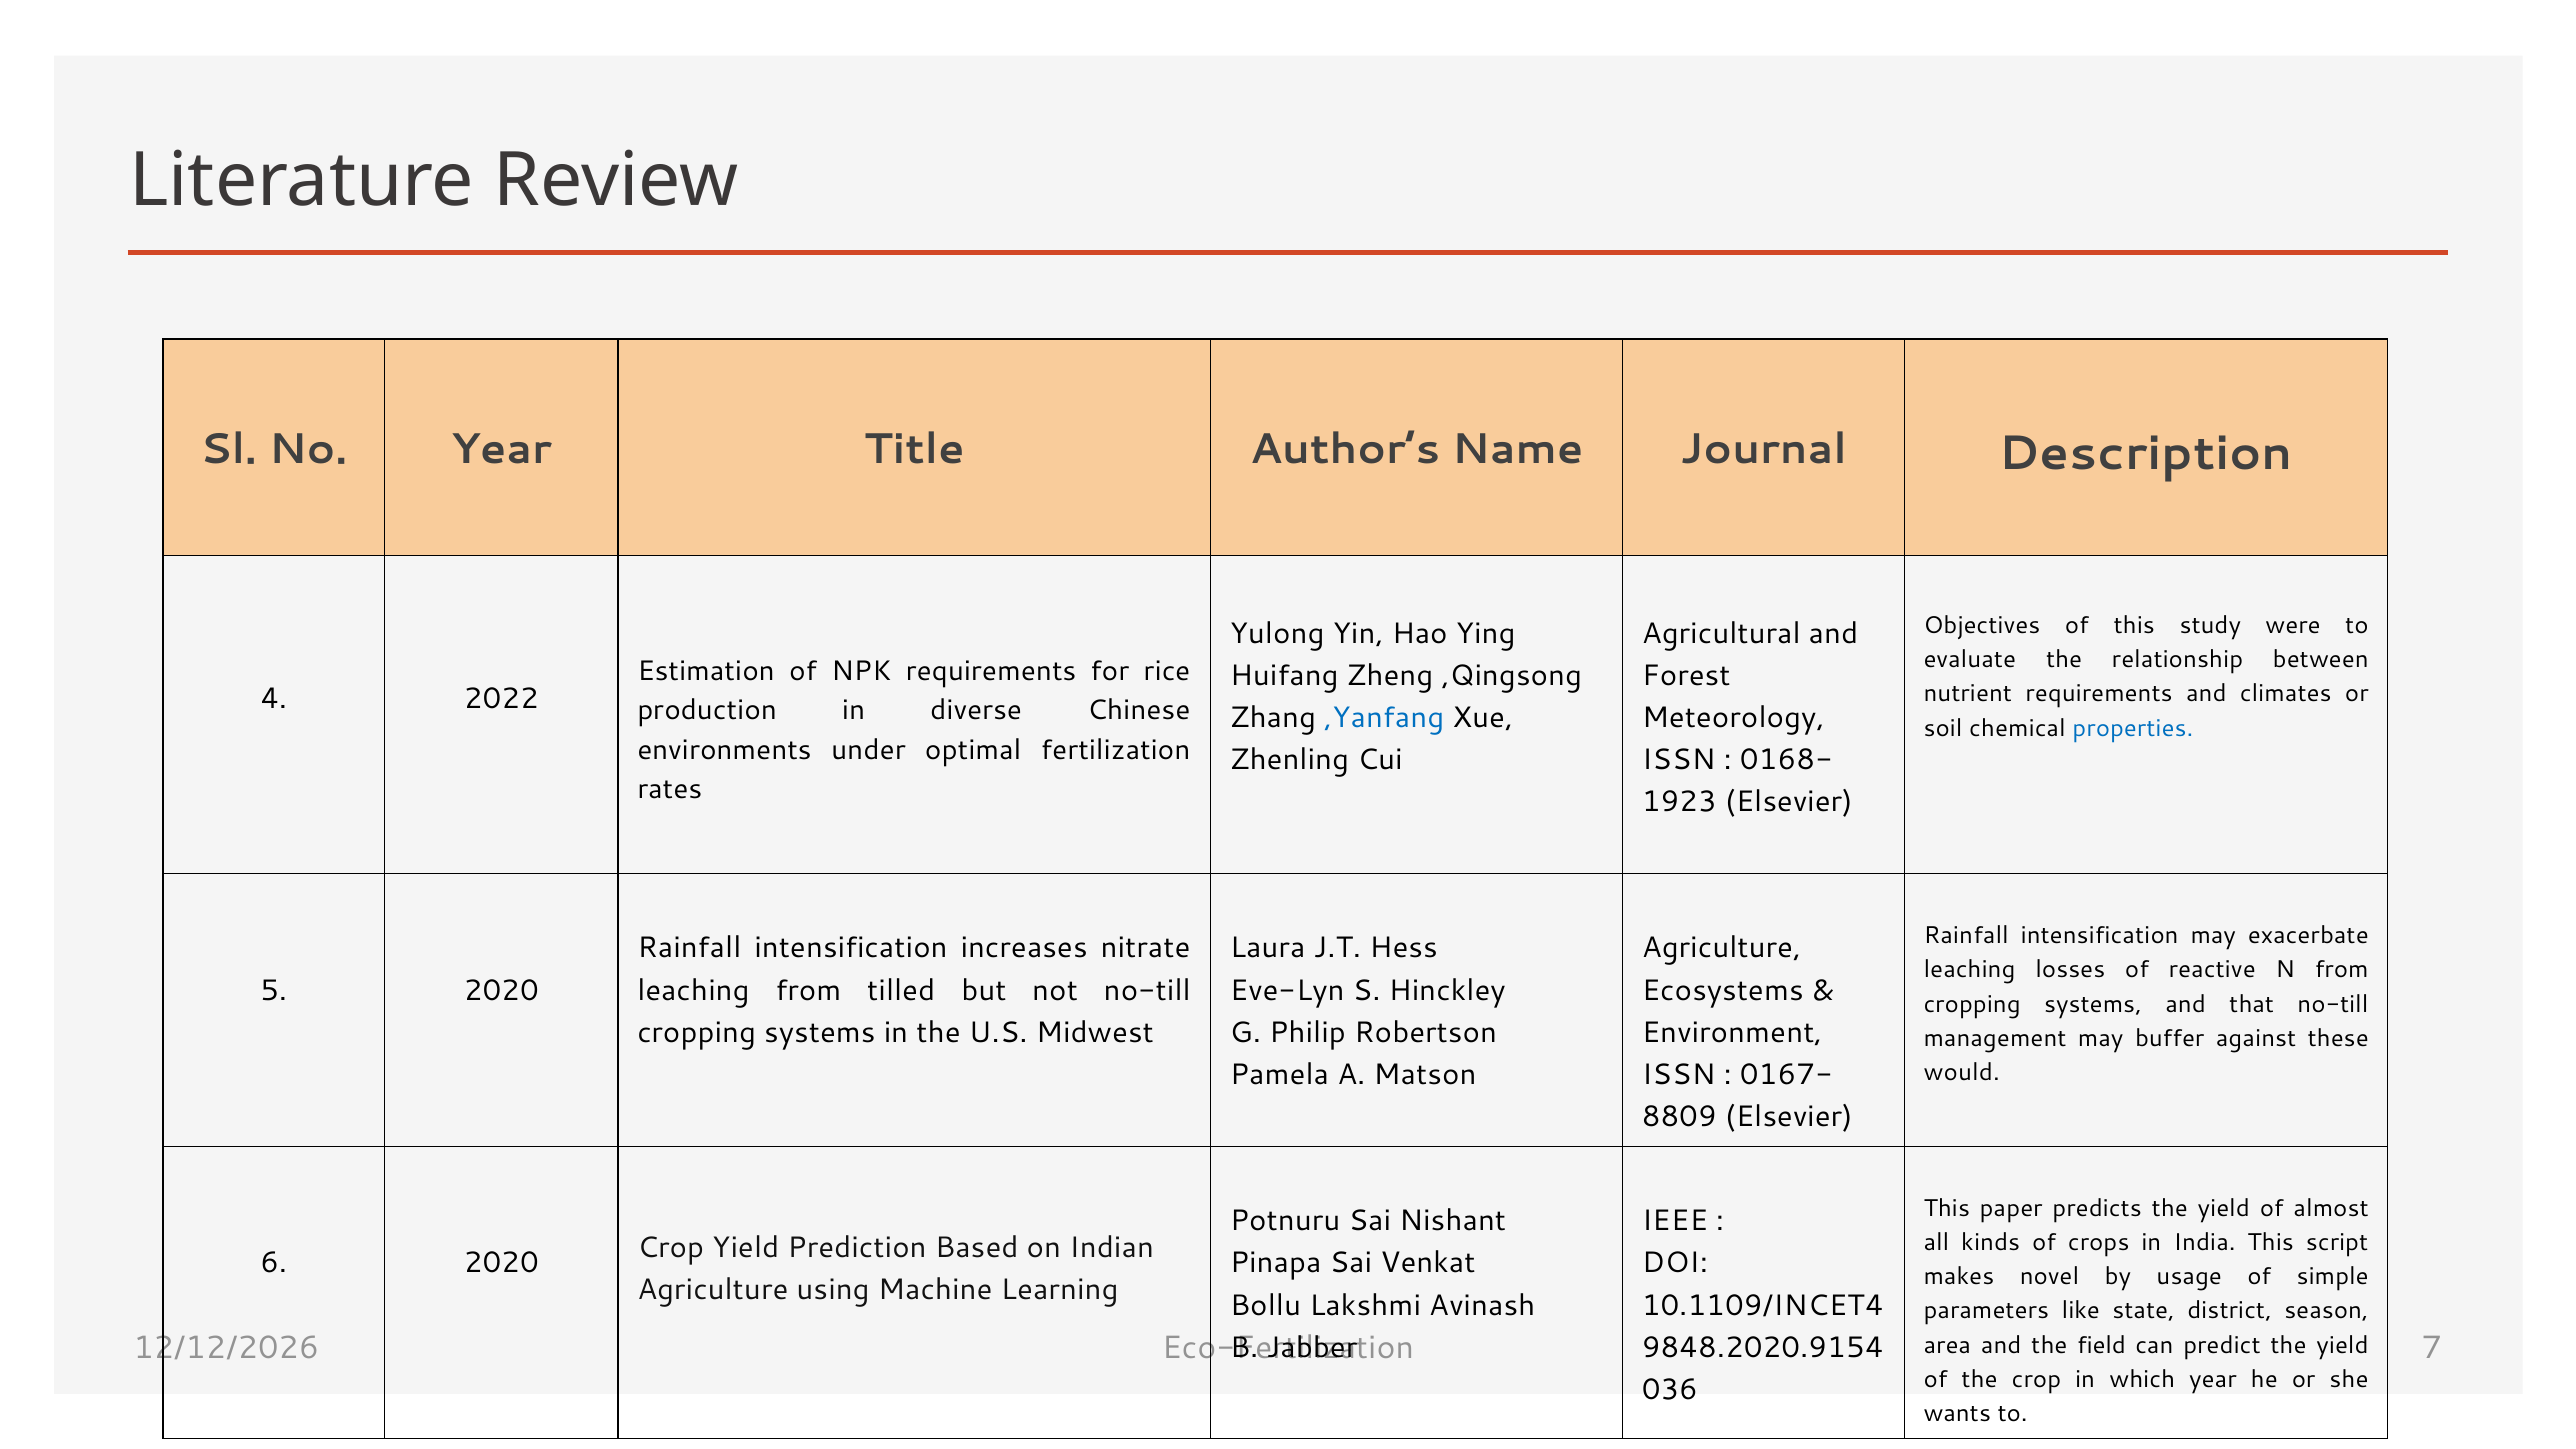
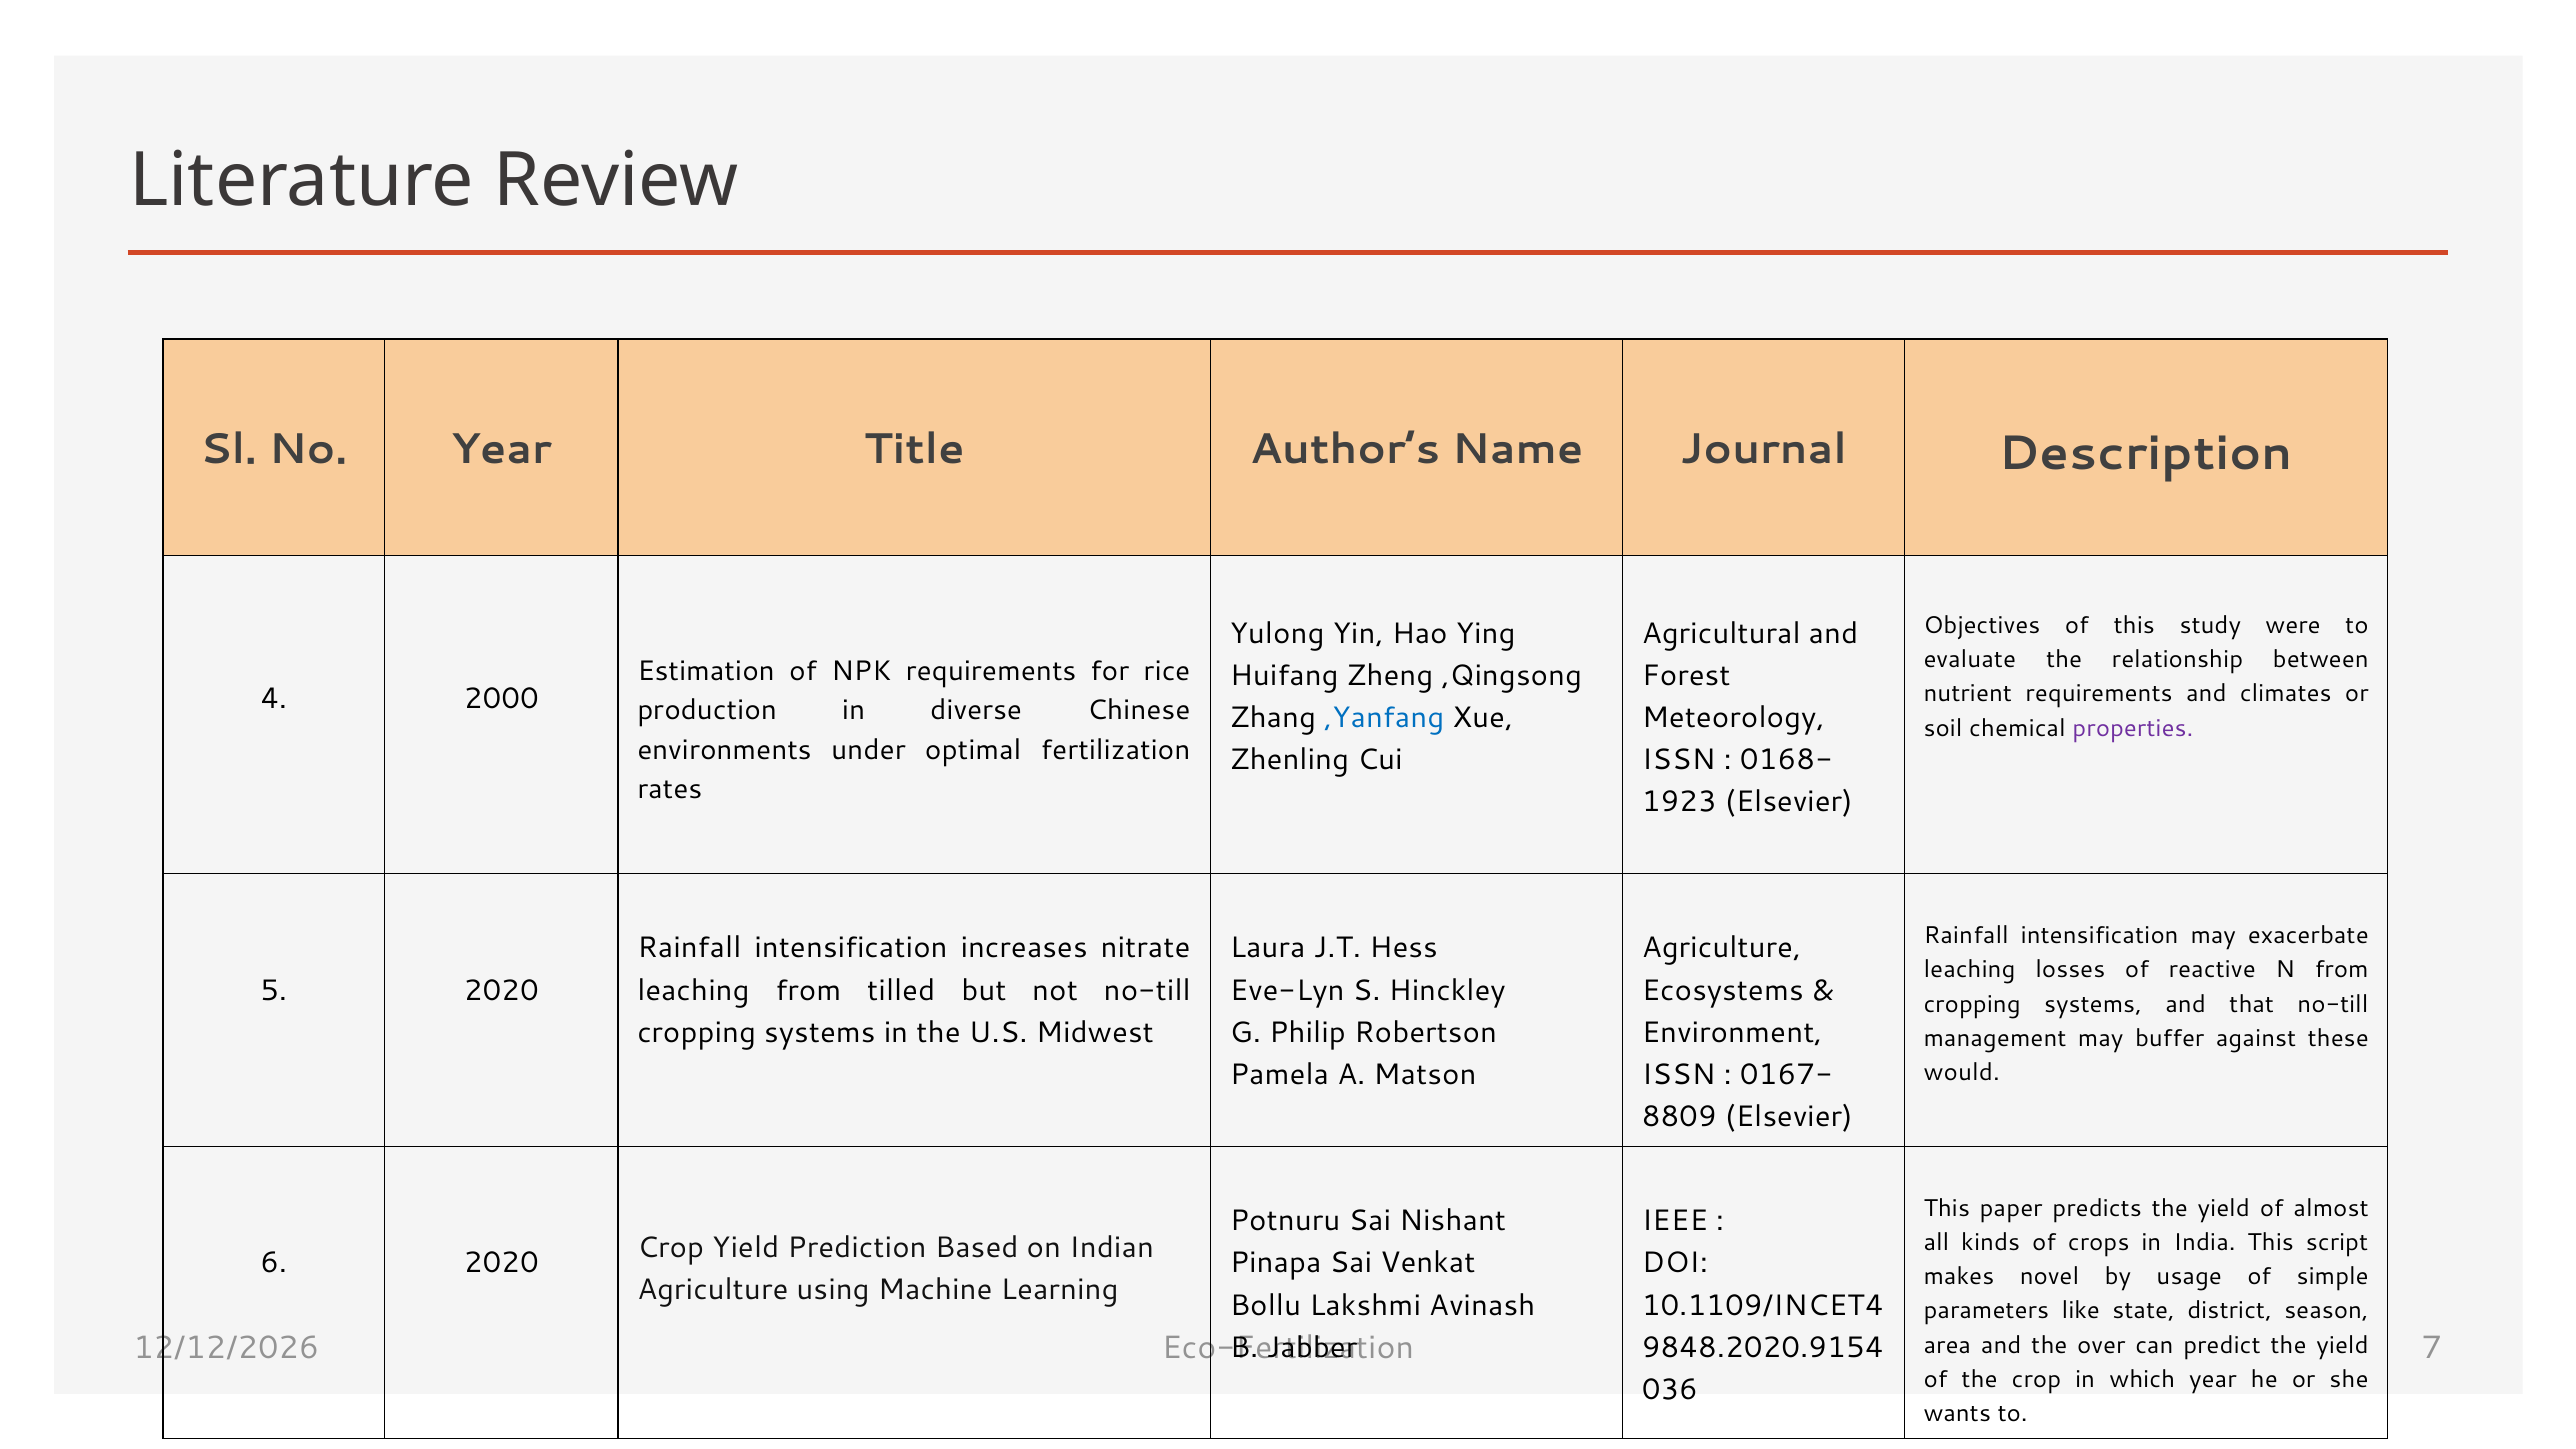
2022: 2022 -> 2000 (501, 698)
properties colour: blue -> purple (2133, 728)
field: field -> over (2101, 1345)
